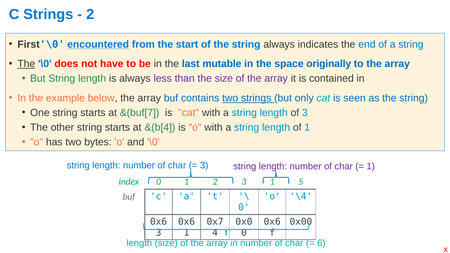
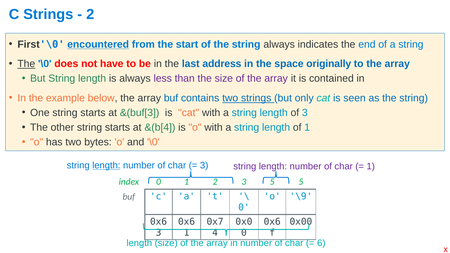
mutable: mutable -> address (222, 64)
&(buf[7: &(buf[7 -> &(buf[3 (140, 113)
length underline: none -> present (106, 166)
3 1: 1 -> 5 (272, 182)
\4: \4 -> \9 (301, 197)
